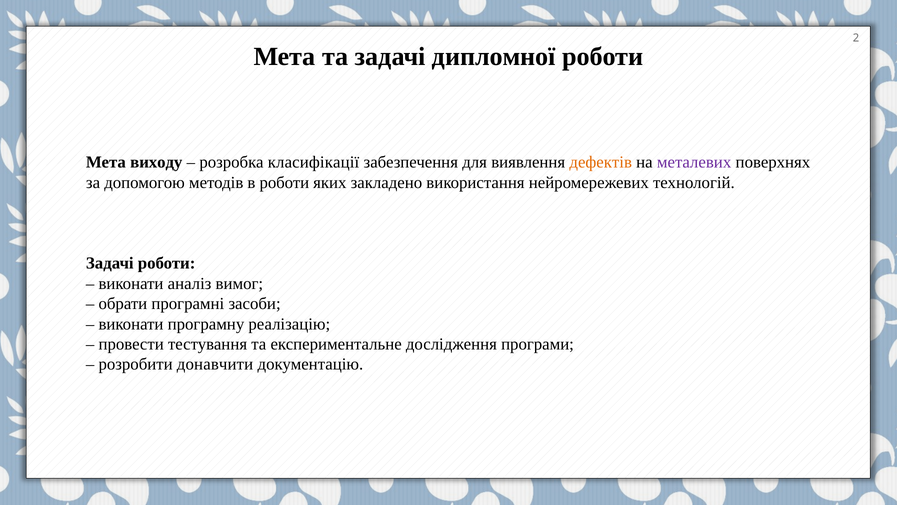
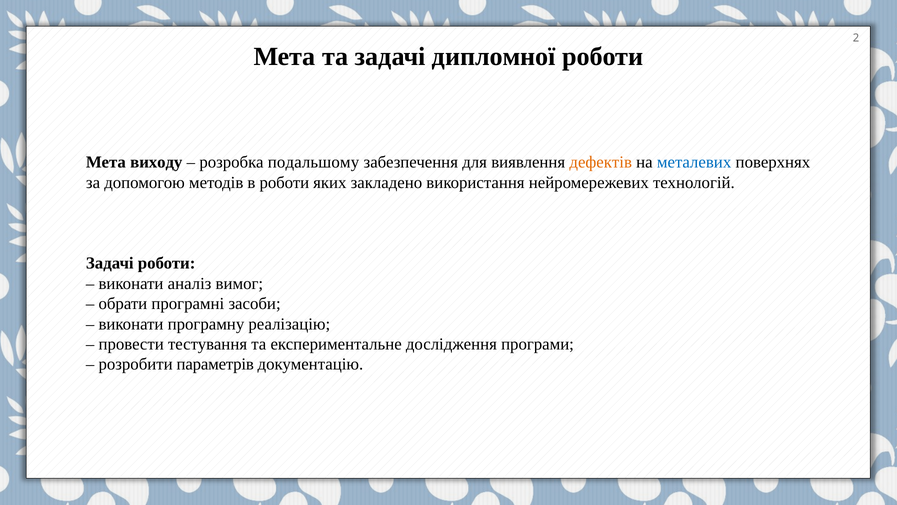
класифікації: класифікації -> подальшому (314, 162)
металевих colour: purple -> blue (694, 162)
донавчити: донавчити -> параметрів (215, 364)
